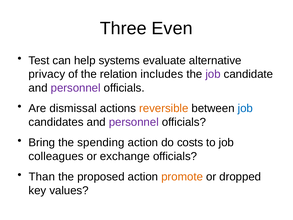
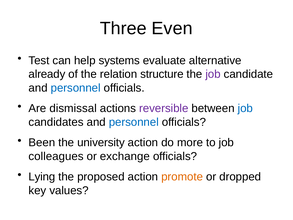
privacy: privacy -> already (47, 74)
includes: includes -> structure (162, 74)
personnel colour: purple -> blue (76, 88)
reversible colour: orange -> purple (164, 108)
personnel colour: purple -> blue (134, 122)
Bring: Bring -> Been (42, 142)
spending: spending -> university (101, 142)
costs: costs -> more (190, 142)
Than: Than -> Lying (42, 177)
